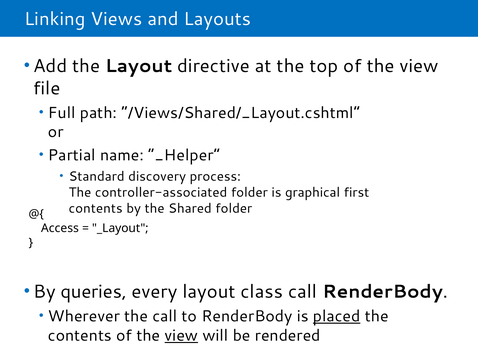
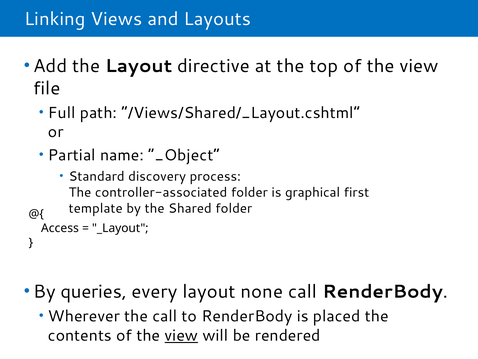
_Helper: _Helper -> _Object (184, 155)
contents: contents -> template (96, 208)
class: class -> none (262, 291)
placed underline: present -> none (337, 316)
